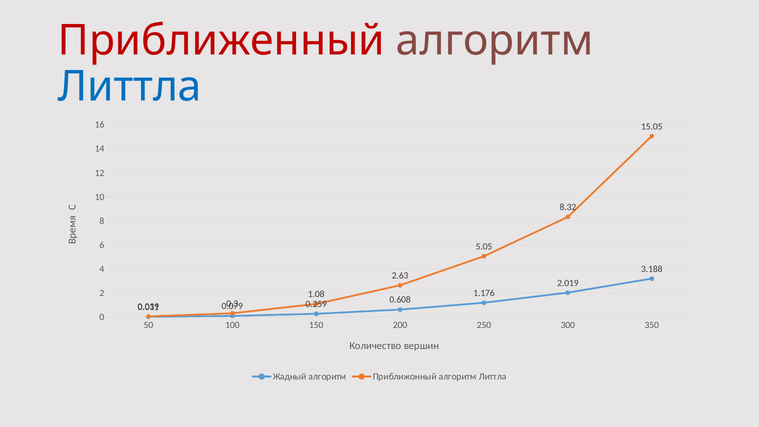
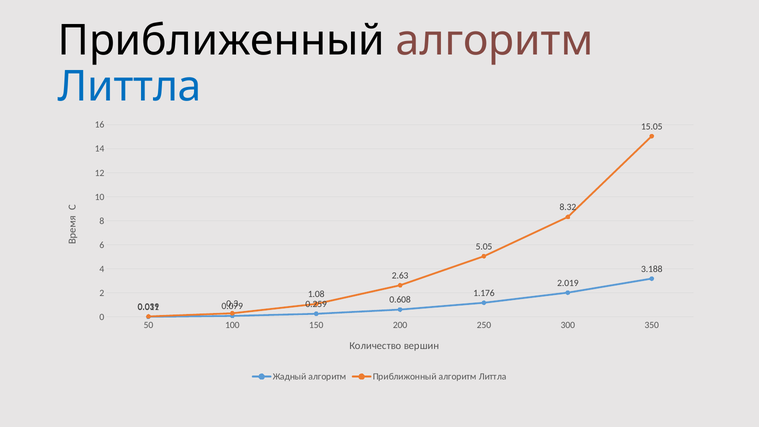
Приближенный colour: red -> black (221, 41)
